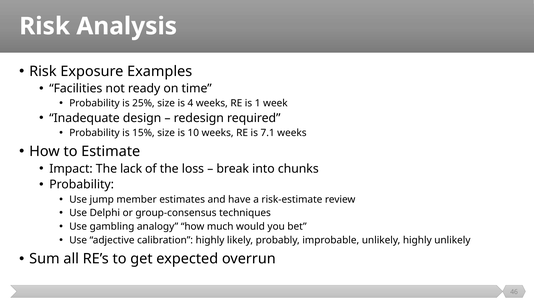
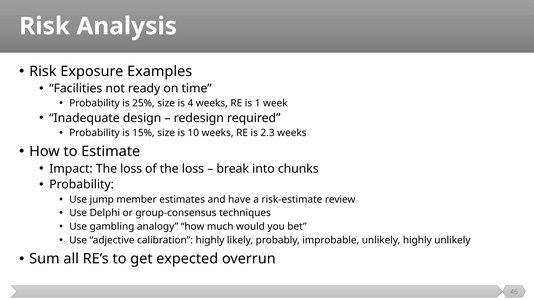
7.1: 7.1 -> 2.3 (268, 133)
Impact The lack: lack -> loss (131, 169)
